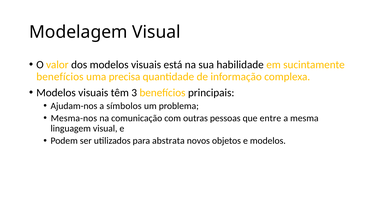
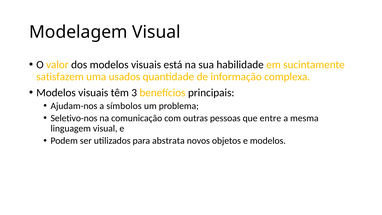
benefícios: benefícios -> satisfazem (60, 77)
precisa: precisa -> usados (124, 77)
Mesma-nos: Mesma-nos -> Seletivo-nos (74, 118)
